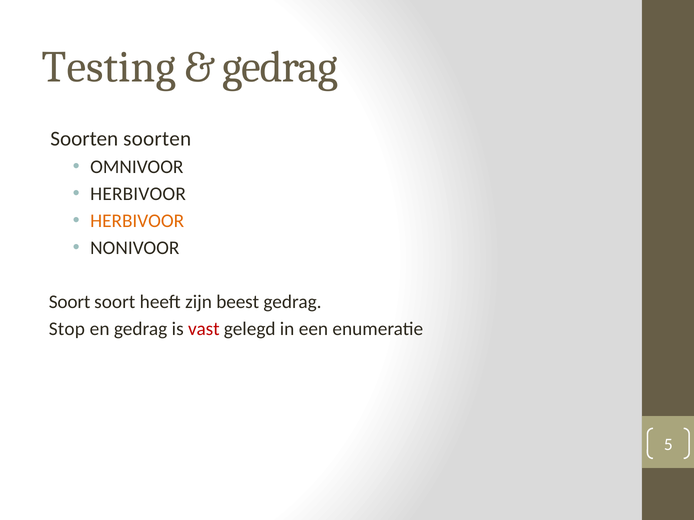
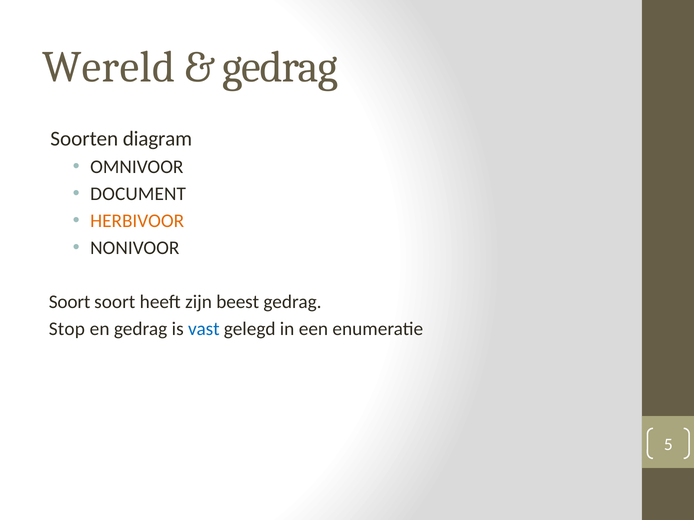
Testing: Testing -> Wereld (109, 67)
Soorten soorten: soorten -> diagram (157, 139)
HERBIVOOR: HERBIVOOR -> DOCUMENT (138, 194)
vast colour: red -> blue (204, 329)
